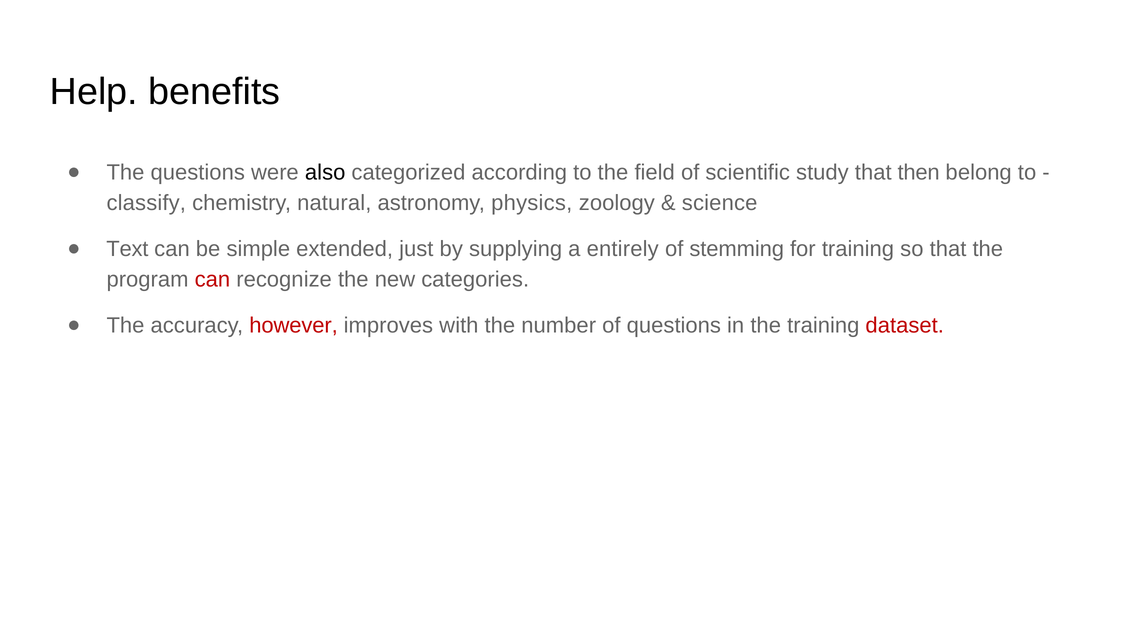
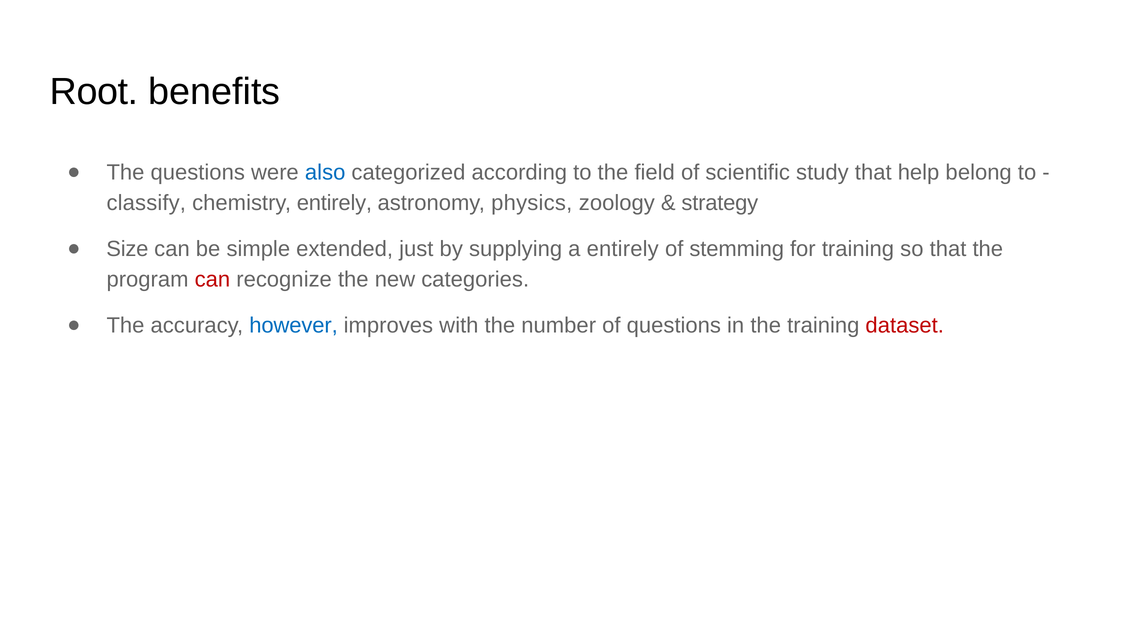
Help: Help -> Root (94, 92)
also colour: black -> blue (325, 173)
then: then -> help (919, 173)
chemistry natural: natural -> entirely (334, 203)
science: science -> strategy (720, 203)
Text: Text -> Size (127, 249)
however colour: red -> blue (294, 326)
